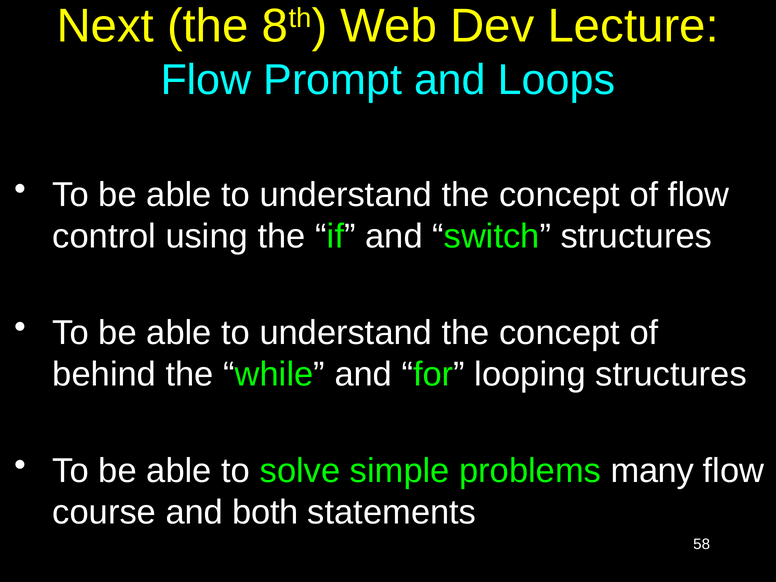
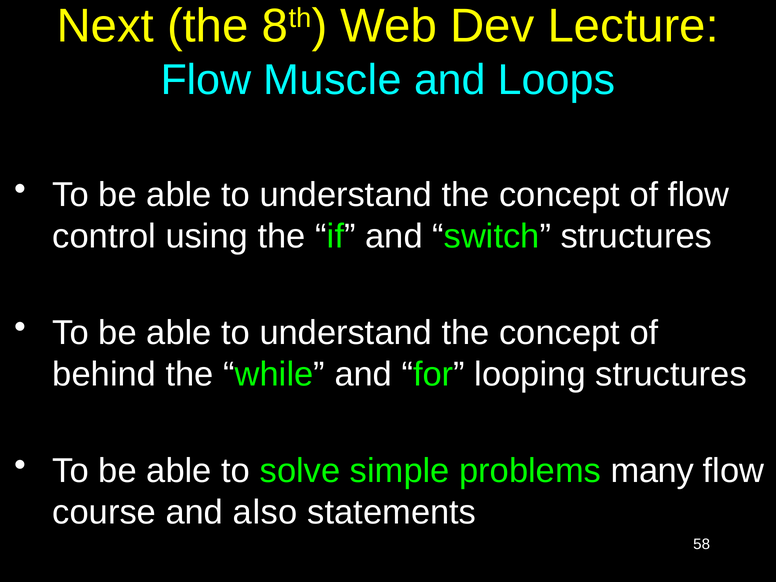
Prompt: Prompt -> Muscle (333, 80)
both: both -> also (265, 513)
